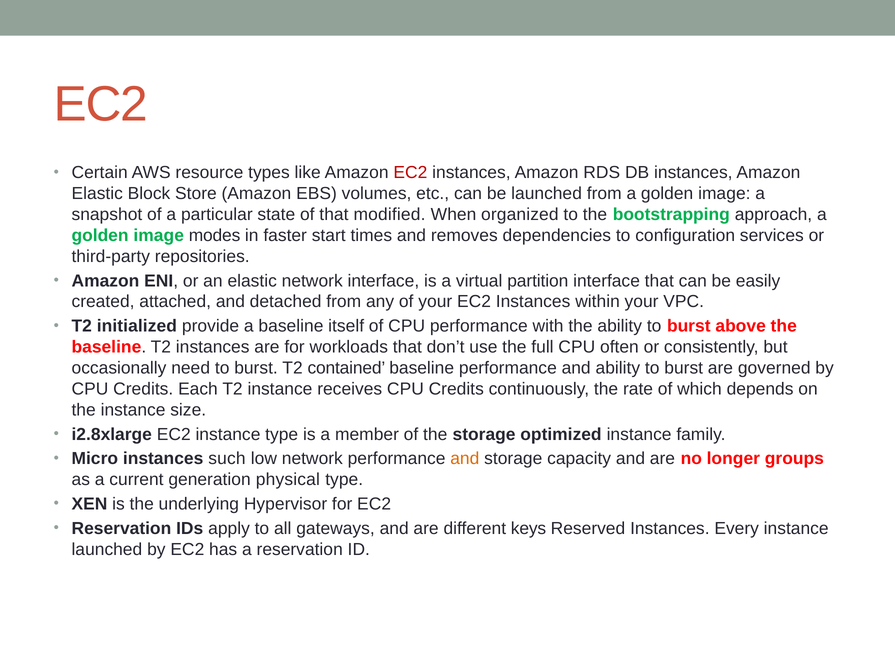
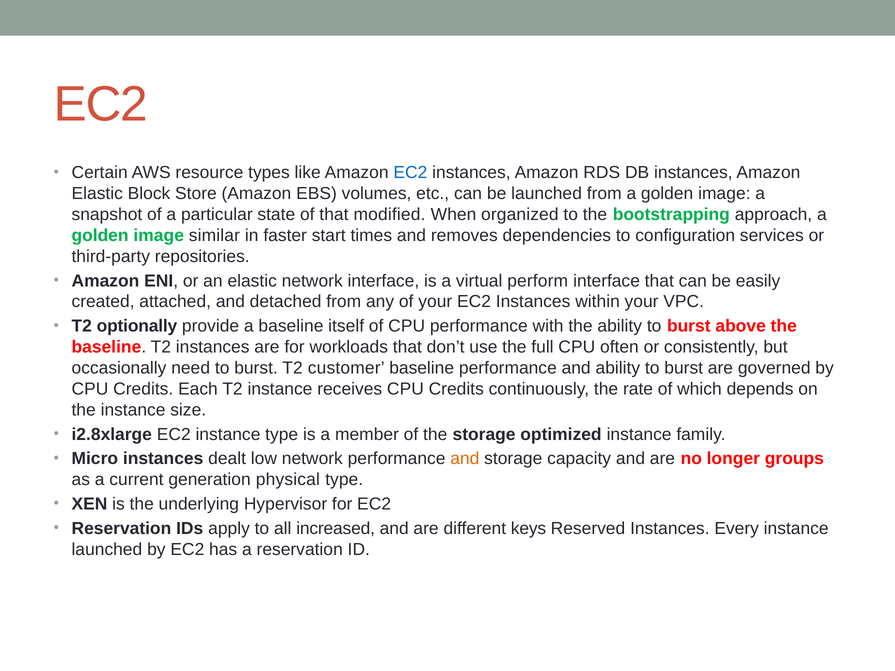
EC2 colour: red -> blue (410, 173)
modes: modes -> similar (214, 236)
partition: partition -> perform (538, 281)
initialized: initialized -> optionally (137, 326)
contained: contained -> customer (346, 368)
such: such -> dealt (227, 459)
gateways: gateways -> increased (336, 529)
